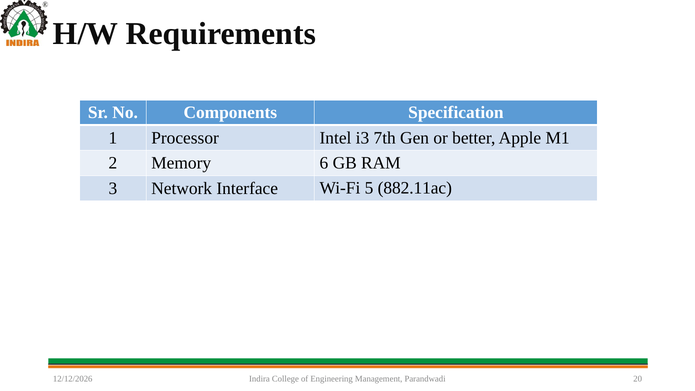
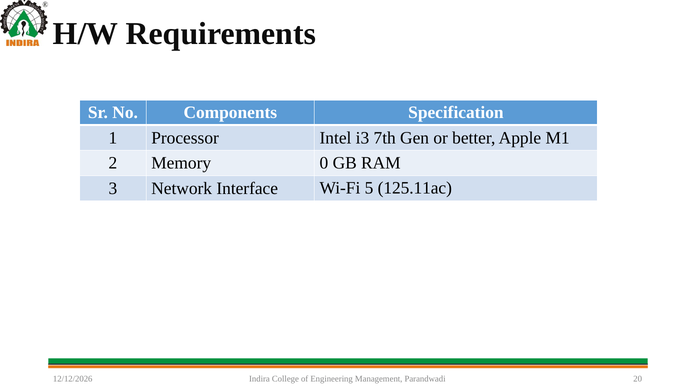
6: 6 -> 0 (324, 163)
882.11ac: 882.11ac -> 125.11ac (415, 188)
